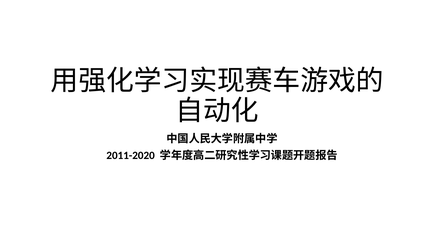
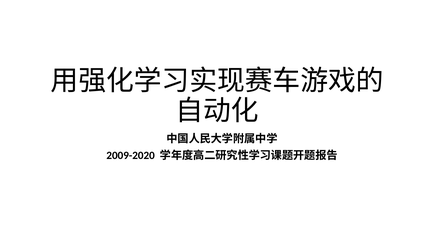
2011-2020: 2011-2020 -> 2009-2020 (131, 155)
